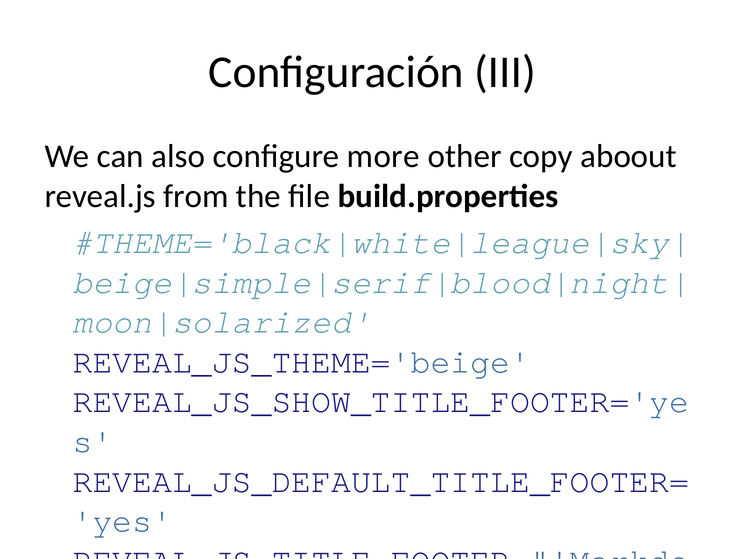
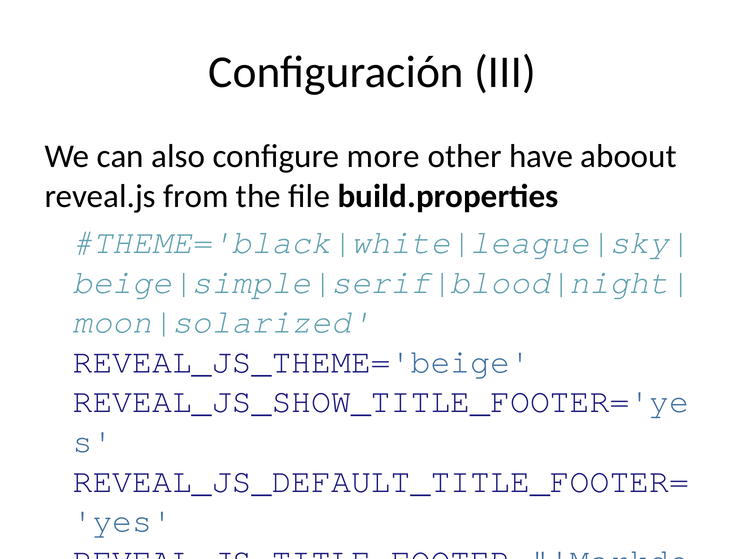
copy: copy -> have (541, 156)
